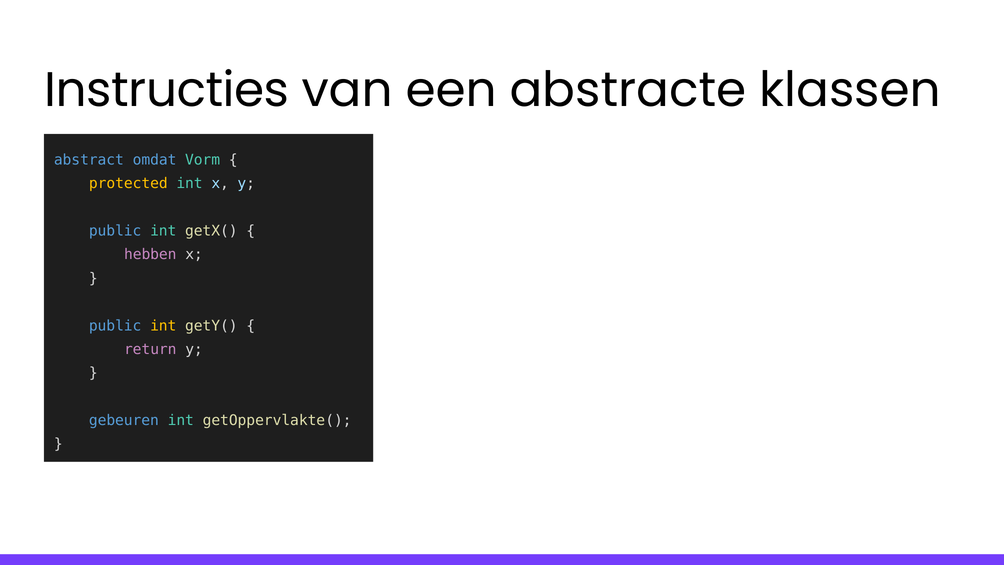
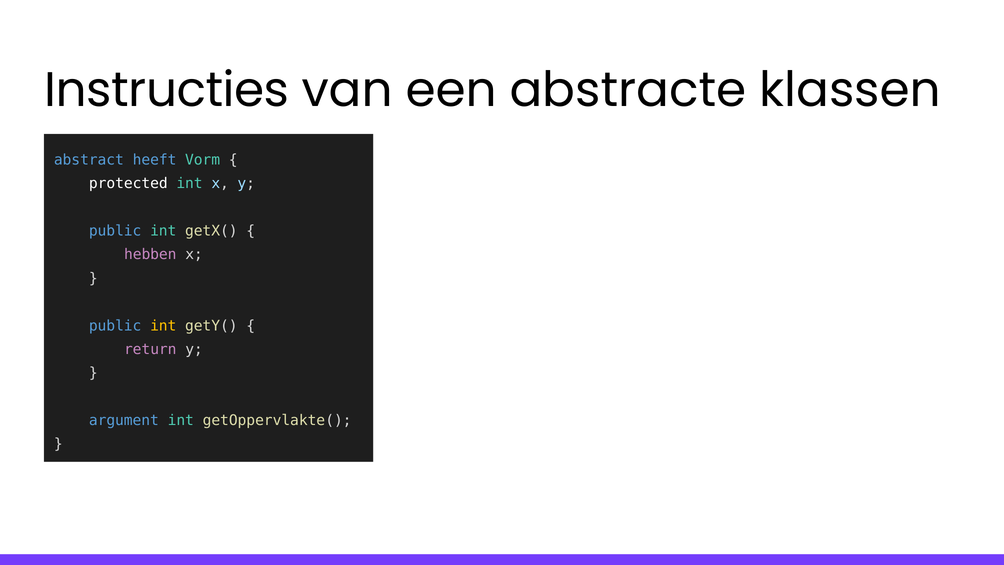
omdat: omdat -> heeft (155, 160)
protected colour: yellow -> white (128, 183)
gebeuren: gebeuren -> argument (124, 420)
